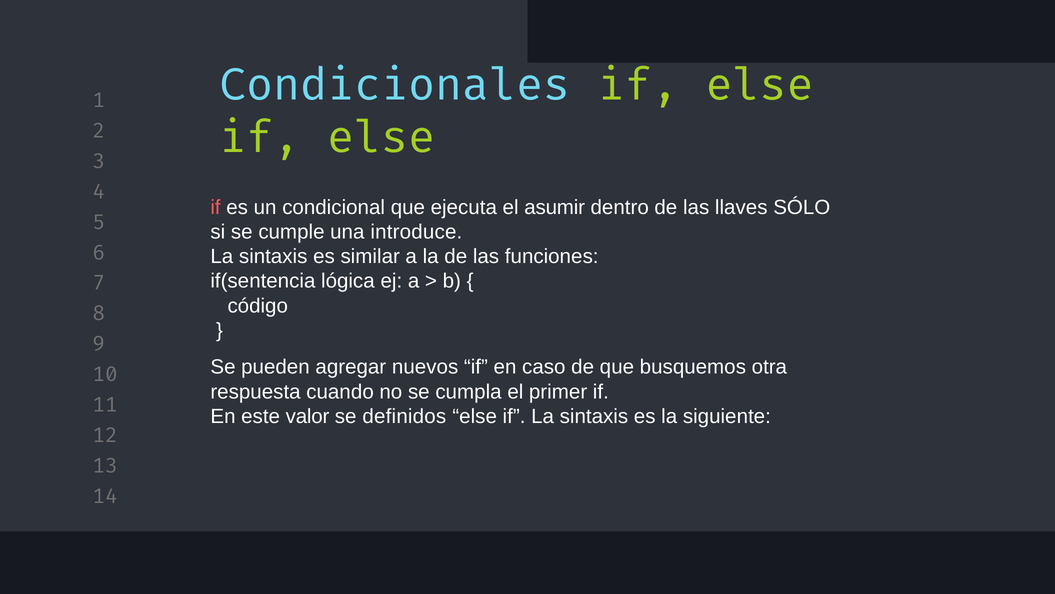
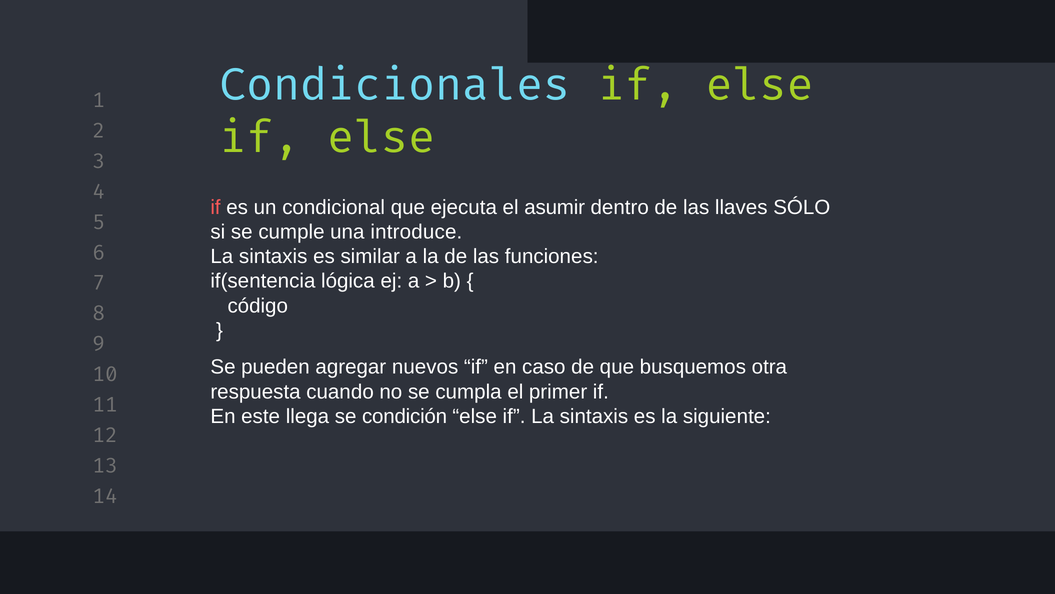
valor: valor -> llega (307, 416)
definidos: definidos -> condición (405, 416)
